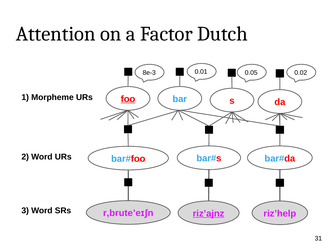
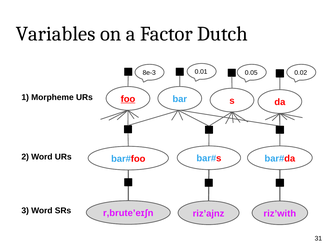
Attention: Attention -> Variables (56, 34)
riz’ajnz underline: present -> none (209, 213)
riz’help: riz’help -> riz’with (280, 213)
